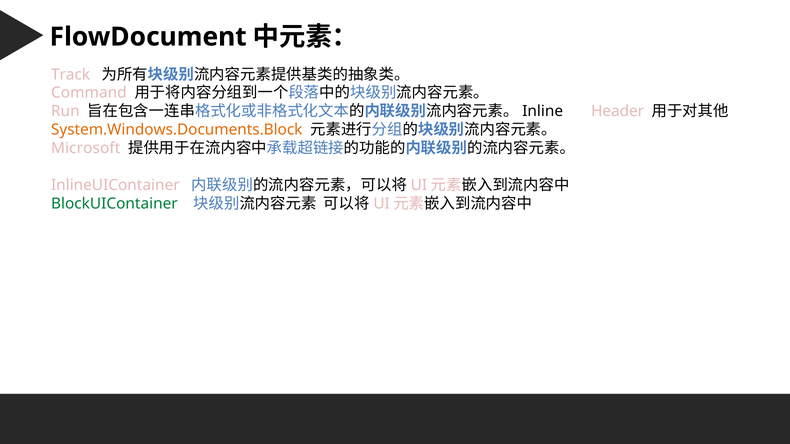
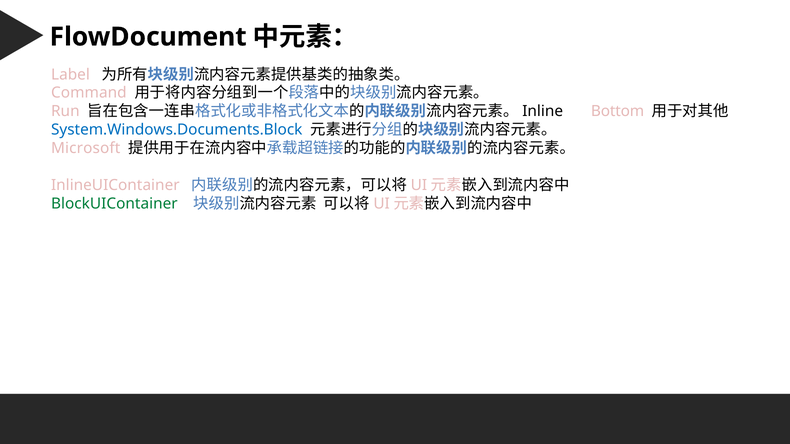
Track: Track -> Label (70, 75)
Header: Header -> Bottom (618, 111)
System.Windows.Documents.Block colour: orange -> blue (177, 130)
